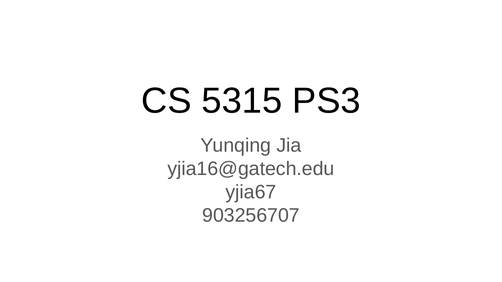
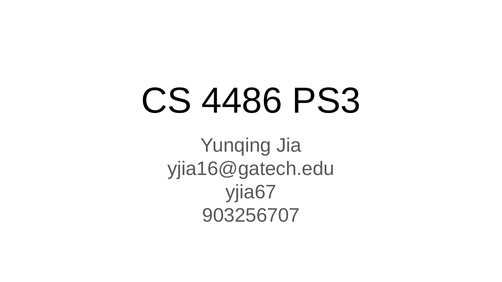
5315: 5315 -> 4486 (242, 101)
